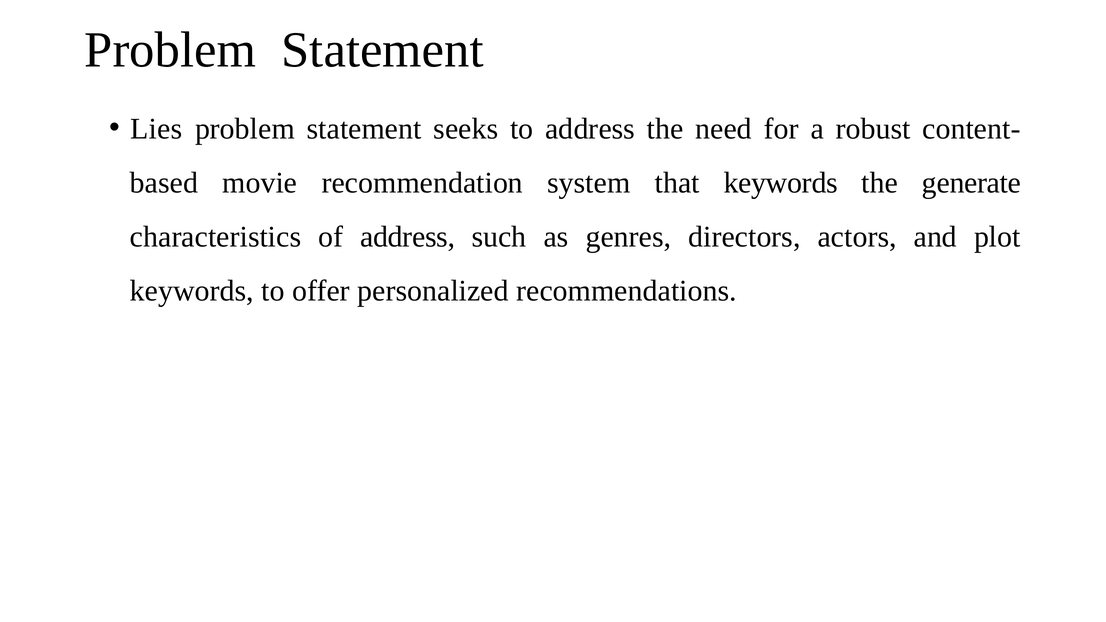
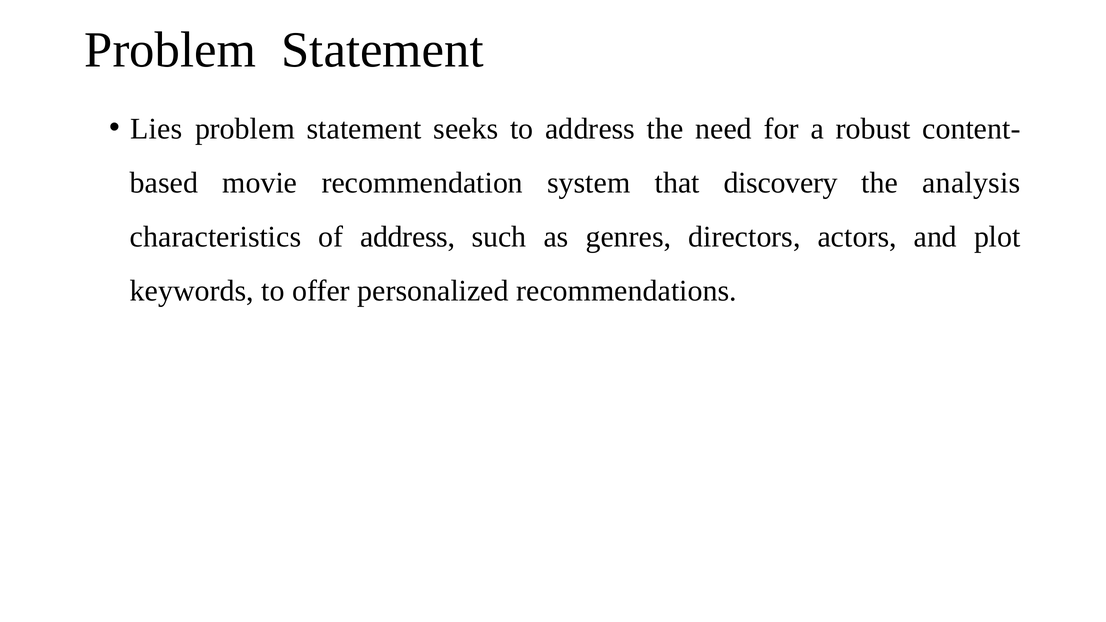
that keywords: keywords -> discovery (781, 183)
generate: generate -> analysis (971, 183)
